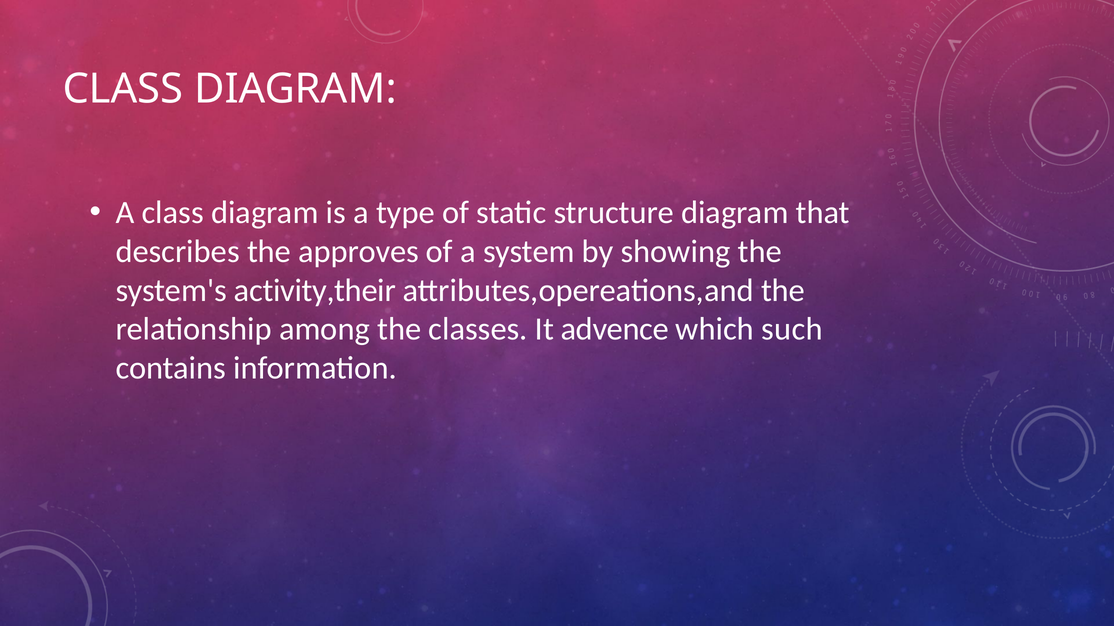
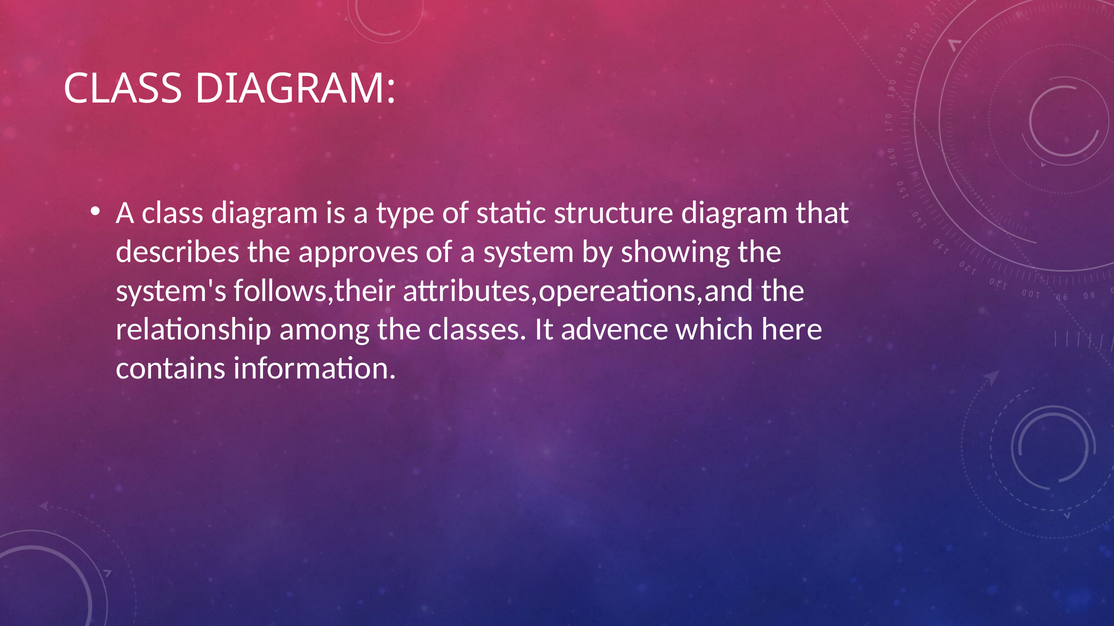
activity,their: activity,their -> follows,their (315, 291)
such: such -> here (792, 330)
